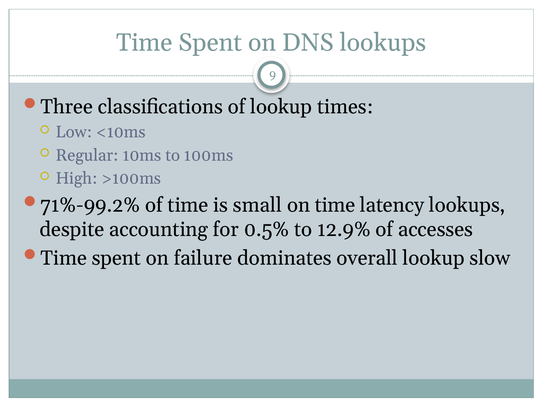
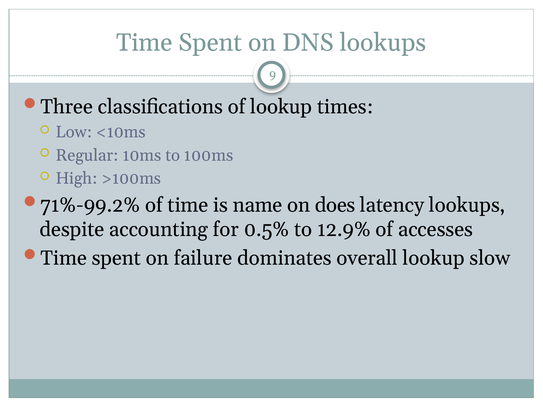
small: small -> name (258, 205)
on time: time -> does (335, 205)
